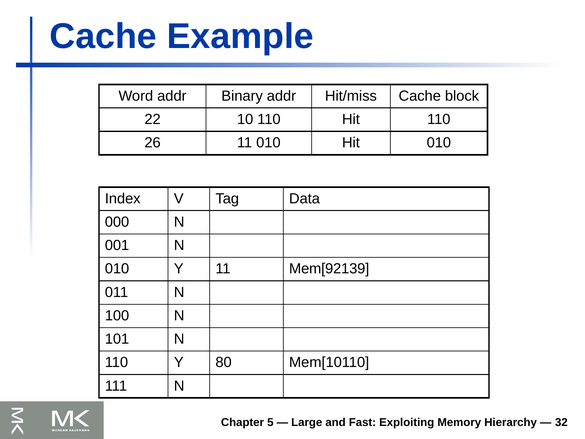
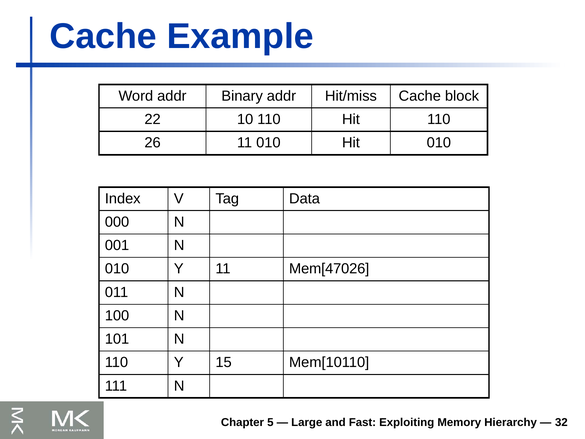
Mem[92139: Mem[92139 -> Mem[47026 (329, 269)
80: 80 -> 15 (224, 362)
